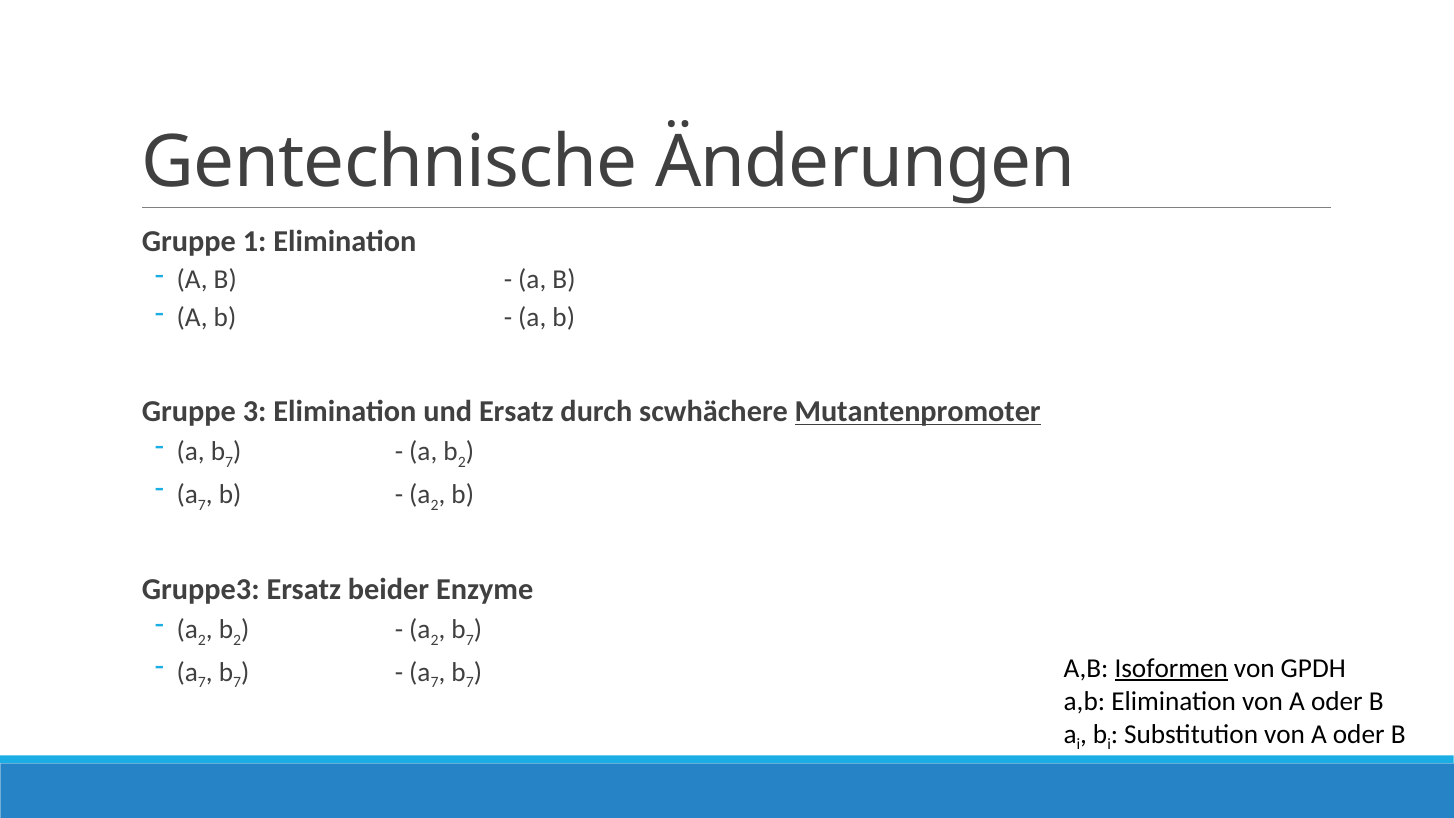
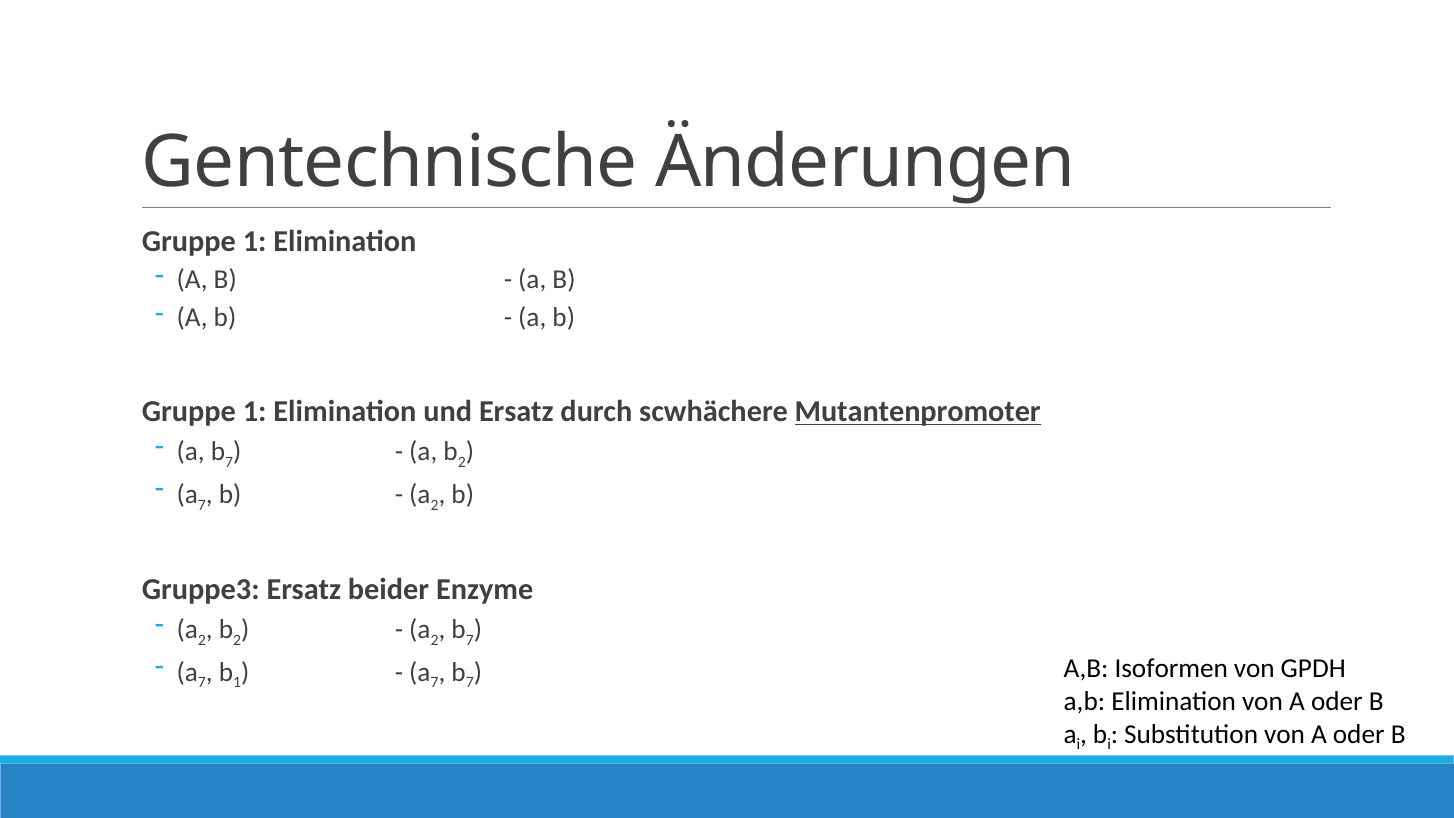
3: 3 -> 1 (255, 411)
7: 7 -> 1 (237, 683)
Isoformen underline: present -> none (1171, 668)
